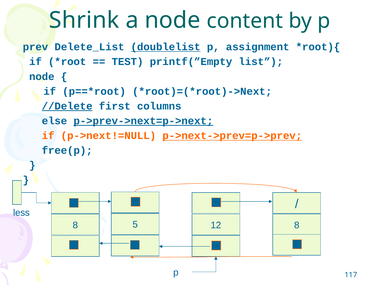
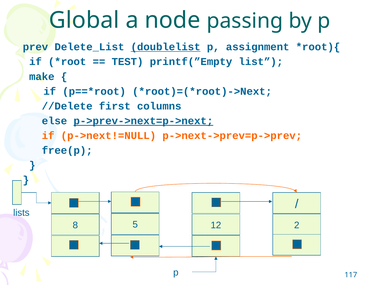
Shrink: Shrink -> Global (84, 20)
content: content -> passing (245, 21)
node: node -> make (42, 77)
//Delete underline: present -> none (67, 106)
p->next->prev=p->prev underline: present -> none (232, 136)
less: less -> lists (21, 213)
12 8: 8 -> 2 (297, 225)
